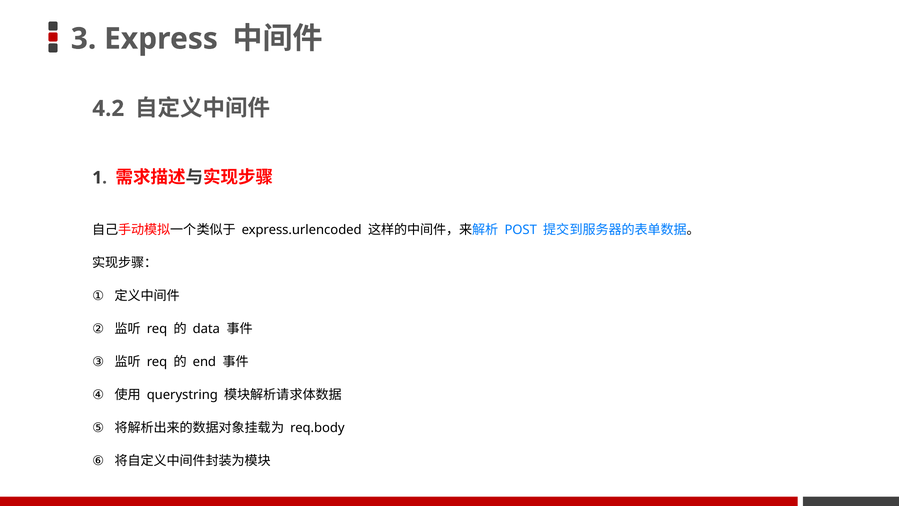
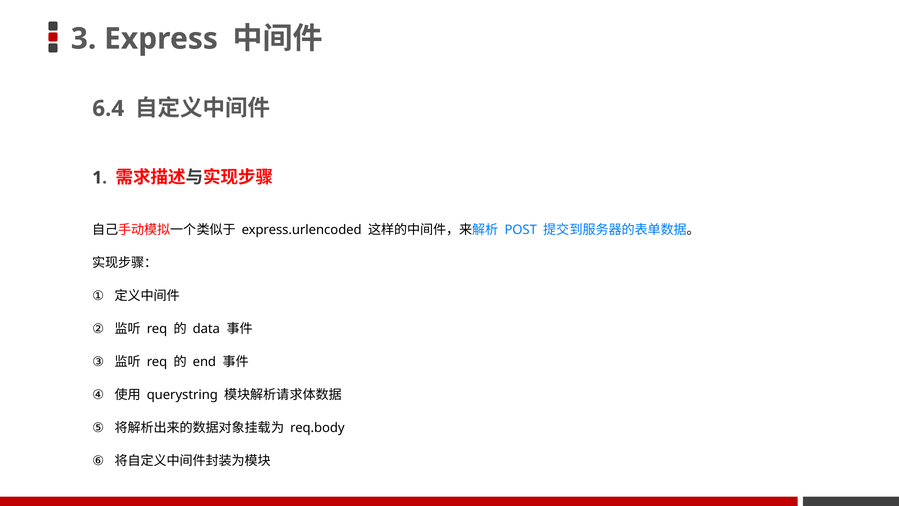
4.2: 4.2 -> 6.4 (108, 108)
